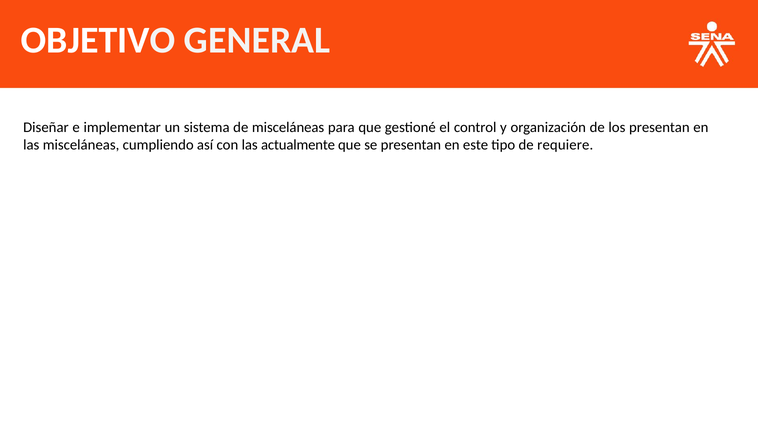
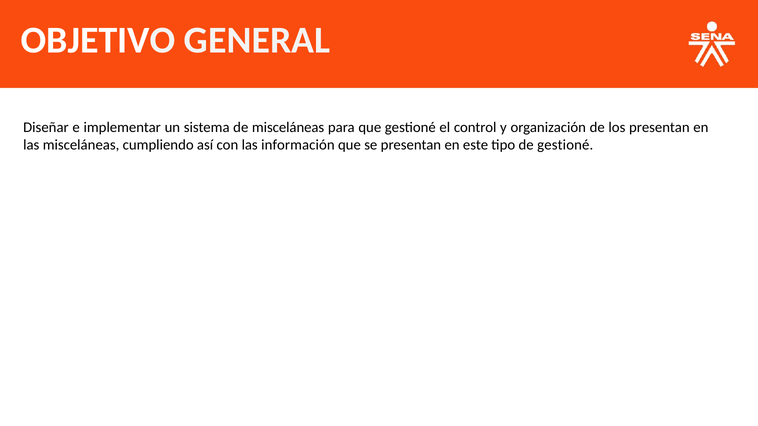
actualmente: actualmente -> información (298, 145)
de requiere: requiere -> gestioné (565, 145)
